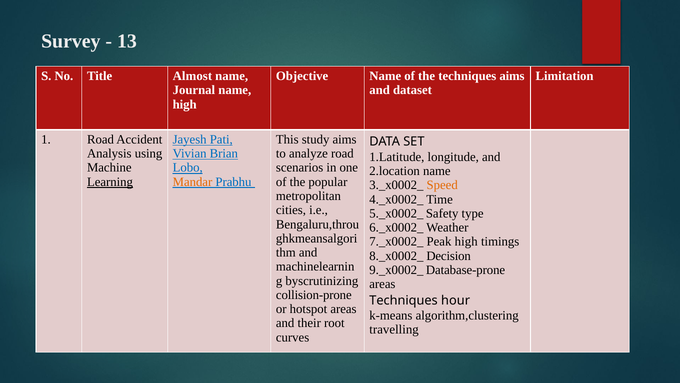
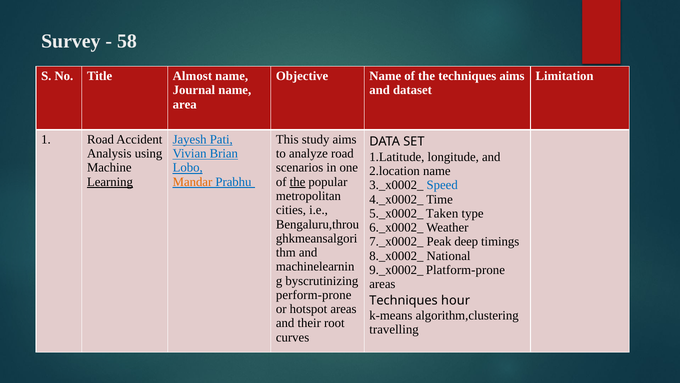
13: 13 -> 58 (127, 41)
high: high -> area (185, 104)
the underline: none -> present (298, 182)
Speed colour: orange -> blue (442, 185)
Safety: Safety -> Taken (442, 213)
Peak high: high -> deep (466, 241)
Decision: Decision -> National (449, 255)
Database-prone: Database-prone -> Platform-prone (465, 270)
collision-prone: collision-prone -> perform-prone (314, 295)
